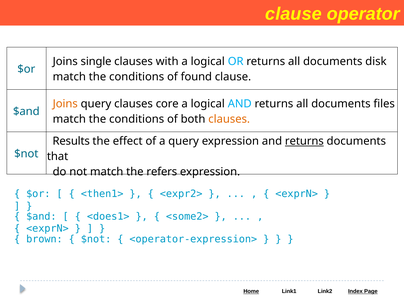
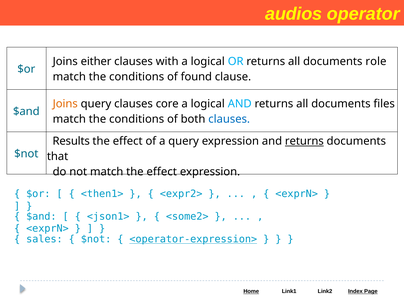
clause: clause -> audios (294, 14)
single: single -> either (96, 61)
disk: disk -> role (376, 61)
clauses colour: orange -> blue (229, 119)
match the refers: refers -> effect (162, 172)
<does1>: <does1> -> <json1> (108, 217)
brown: brown -> sales (44, 239)
<operator-expression> underline: none -> present (193, 239)
